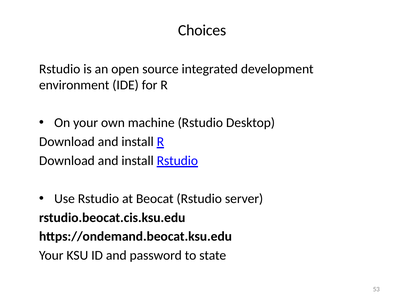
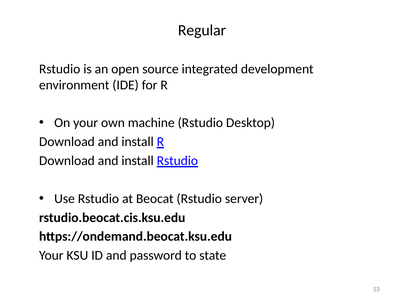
Choices: Choices -> Regular (202, 30)
